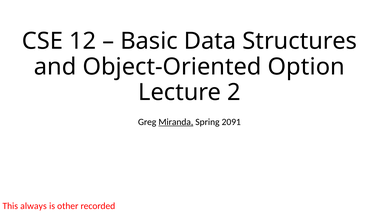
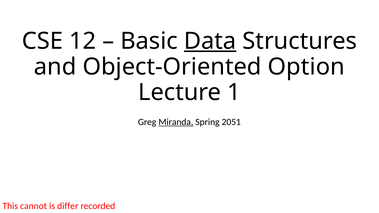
Data underline: none -> present (210, 41)
2: 2 -> 1 (234, 92)
2091: 2091 -> 2051 (231, 122)
always: always -> cannot (34, 206)
other: other -> differ (68, 206)
